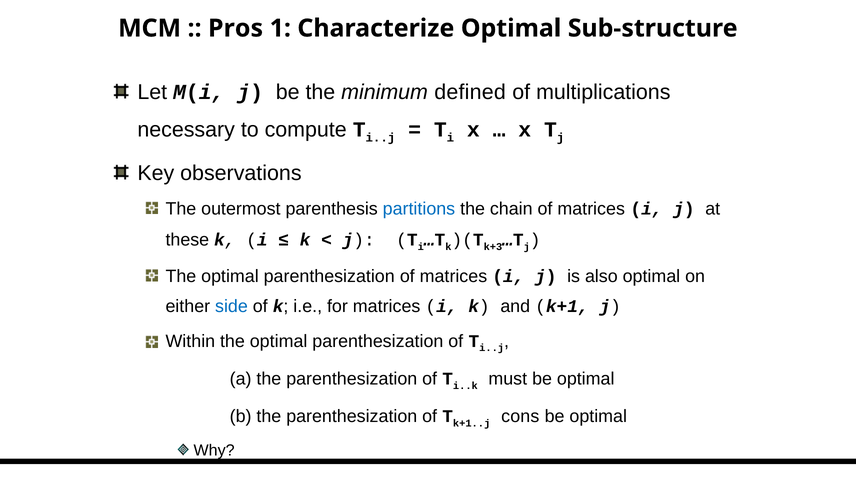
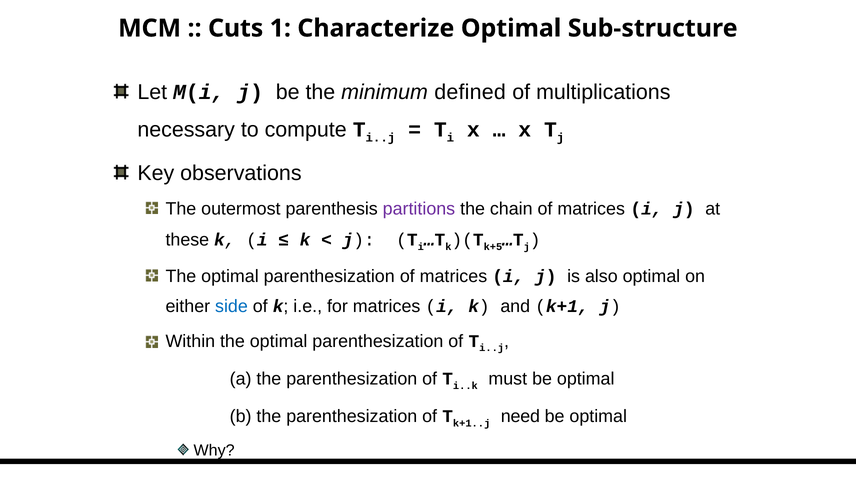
Pros: Pros -> Cuts (236, 28)
partitions colour: blue -> purple (419, 209)
k+3: k+3 -> k+5 (493, 247)
cons: cons -> need (520, 416)
